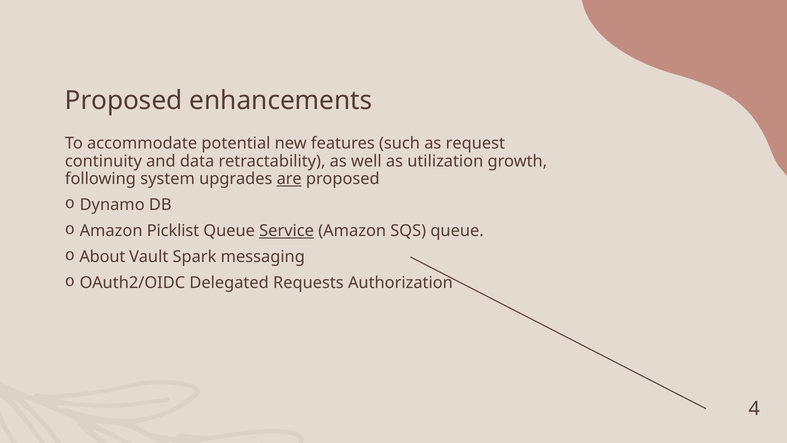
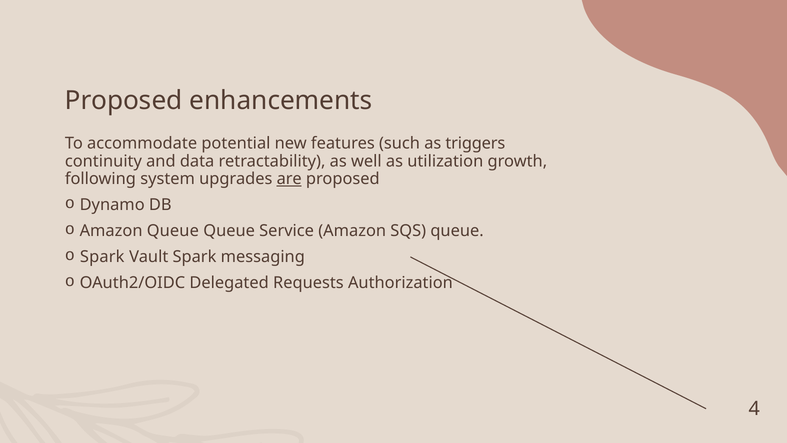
request: request -> triggers (475, 143)
Amazon Picklist: Picklist -> Queue (173, 231)
Service underline: present -> none (287, 231)
About: About -> Spark (102, 256)
